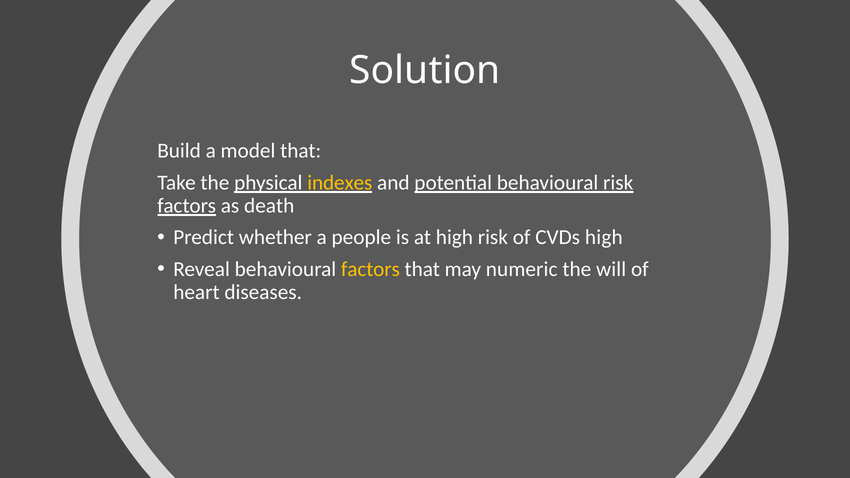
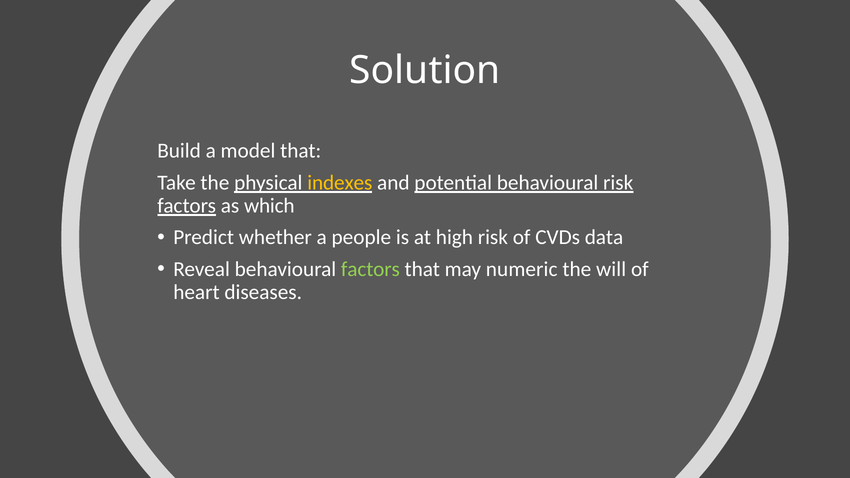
death: death -> which (269, 206)
CVDs high: high -> data (604, 238)
factors colour: yellow -> light green (370, 269)
